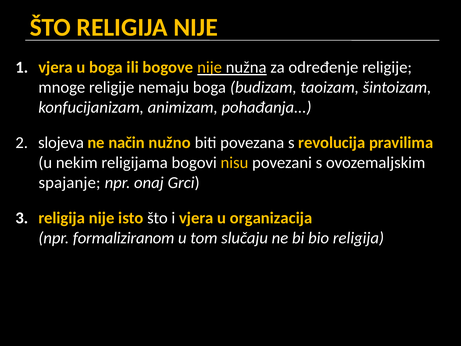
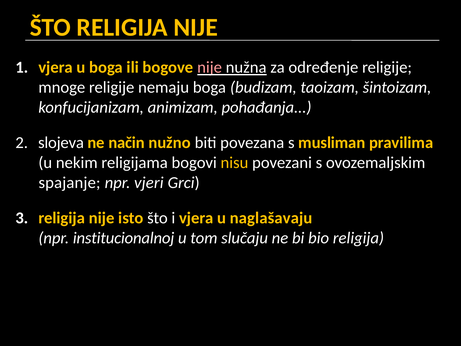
nije colour: yellow -> pink (210, 67)
revolucija: revolucija -> musliman (332, 143)
onaj: onaj -> vjeri (149, 183)
organizacija: organizacija -> naglašavaju (271, 218)
formaliziranom: formaliziranom -> institucionalnoj (124, 238)
